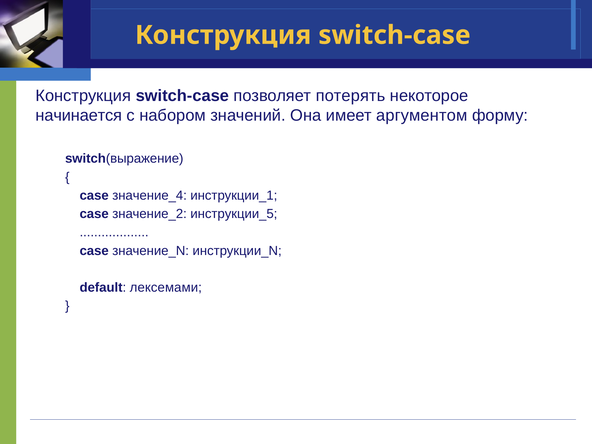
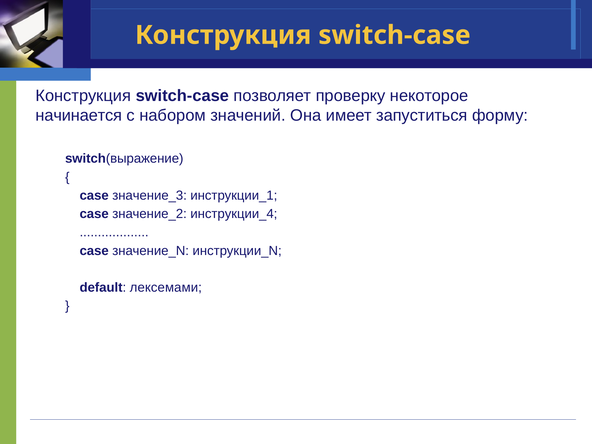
потерять: потерять -> проверку (351, 96)
аргументом: аргументом -> запуститься (422, 115)
значение_4: значение_4 -> значение_3 (150, 195)
инструкции_5: инструкции_5 -> инструкции_4 (234, 214)
